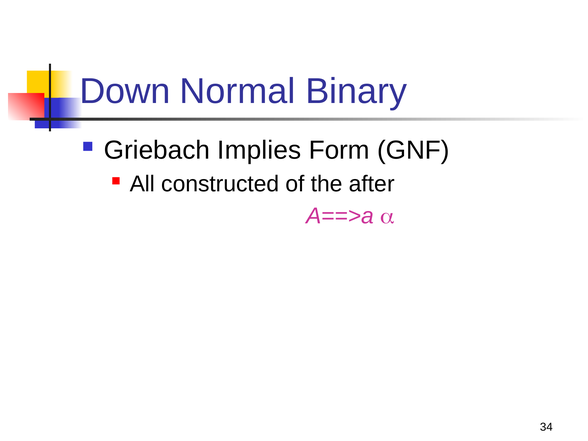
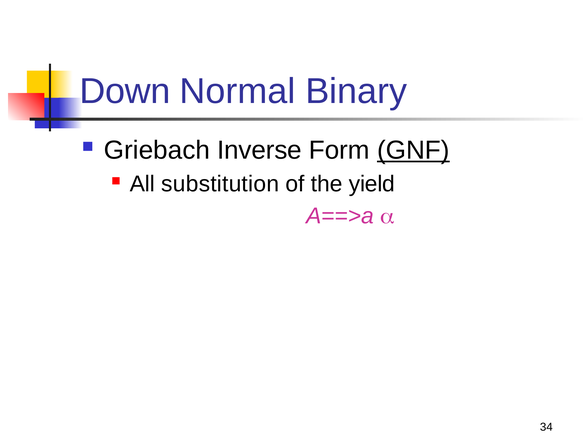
Implies: Implies -> Inverse (260, 150)
GNF underline: none -> present (413, 150)
constructed: constructed -> substitution (220, 184)
after: after -> yield (372, 184)
